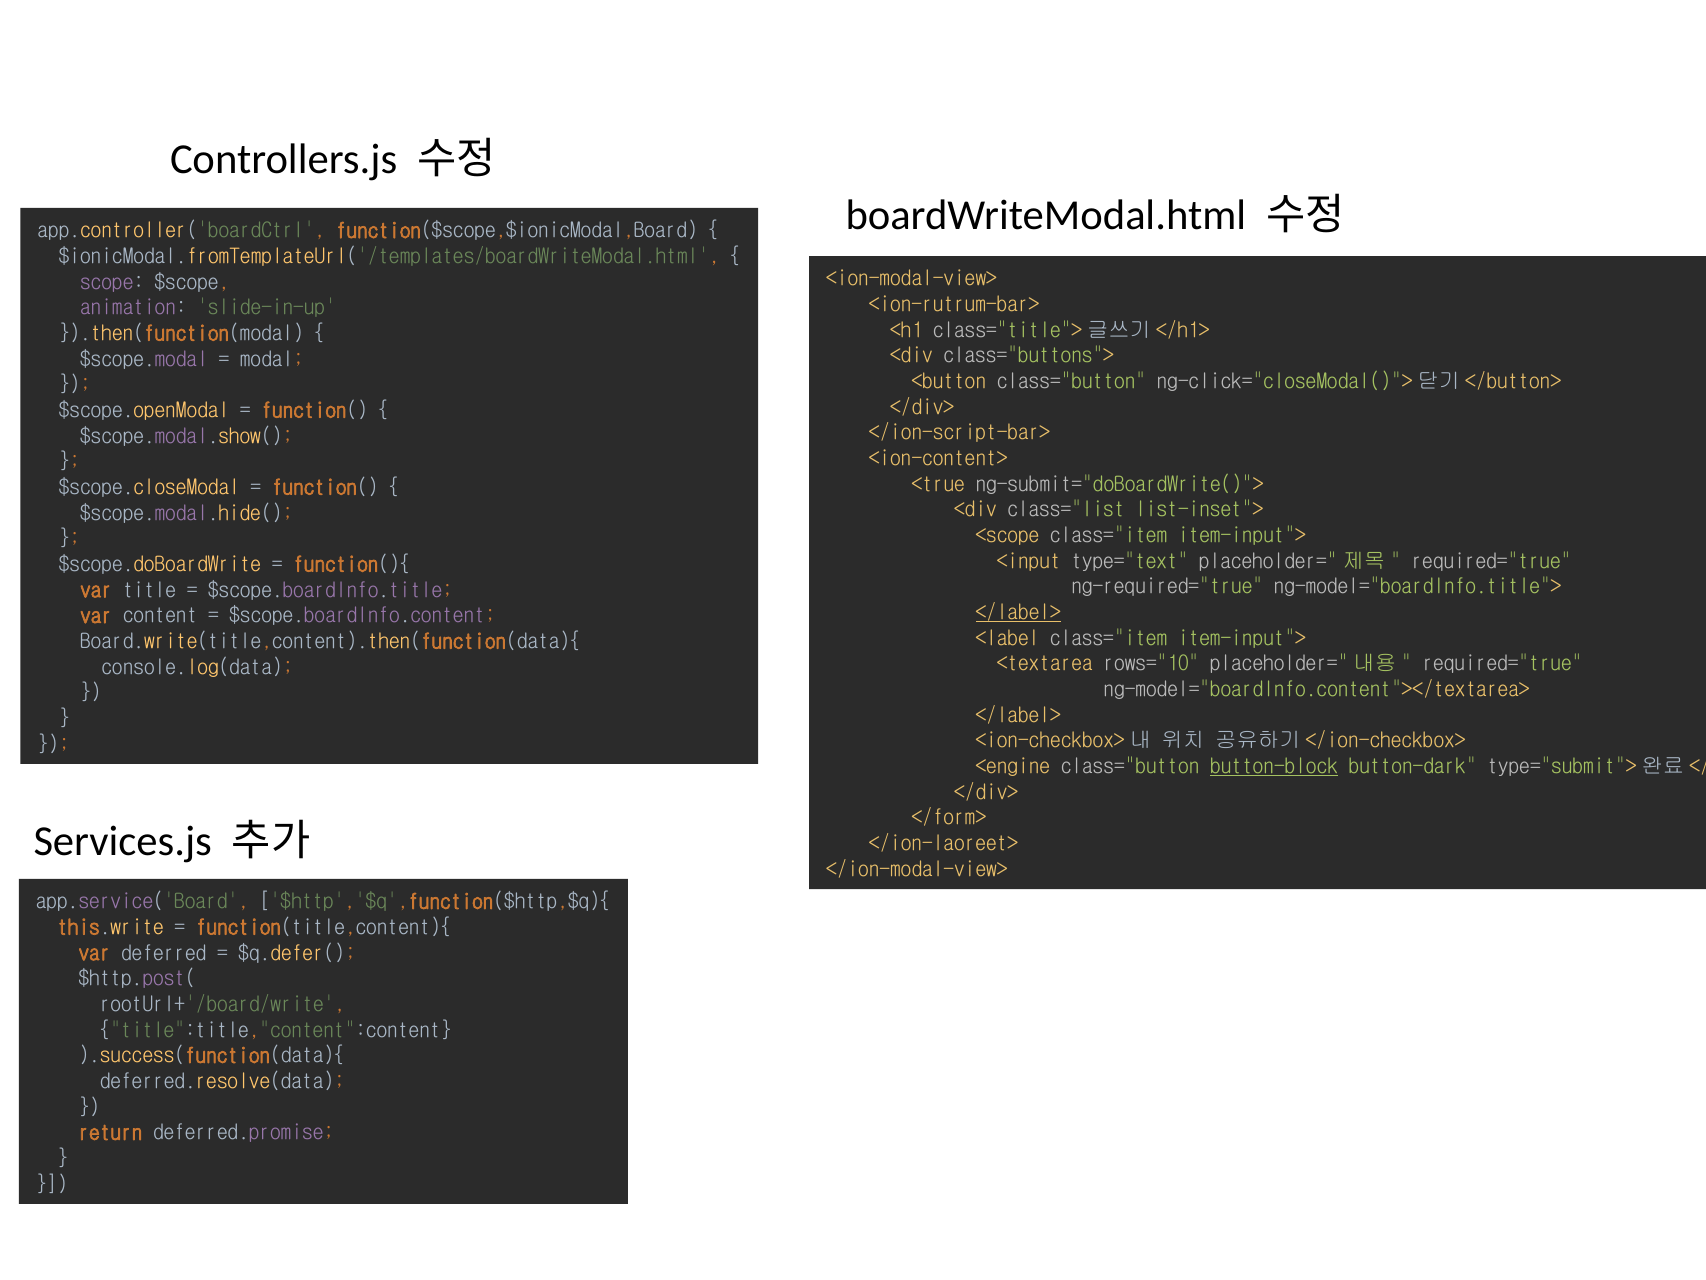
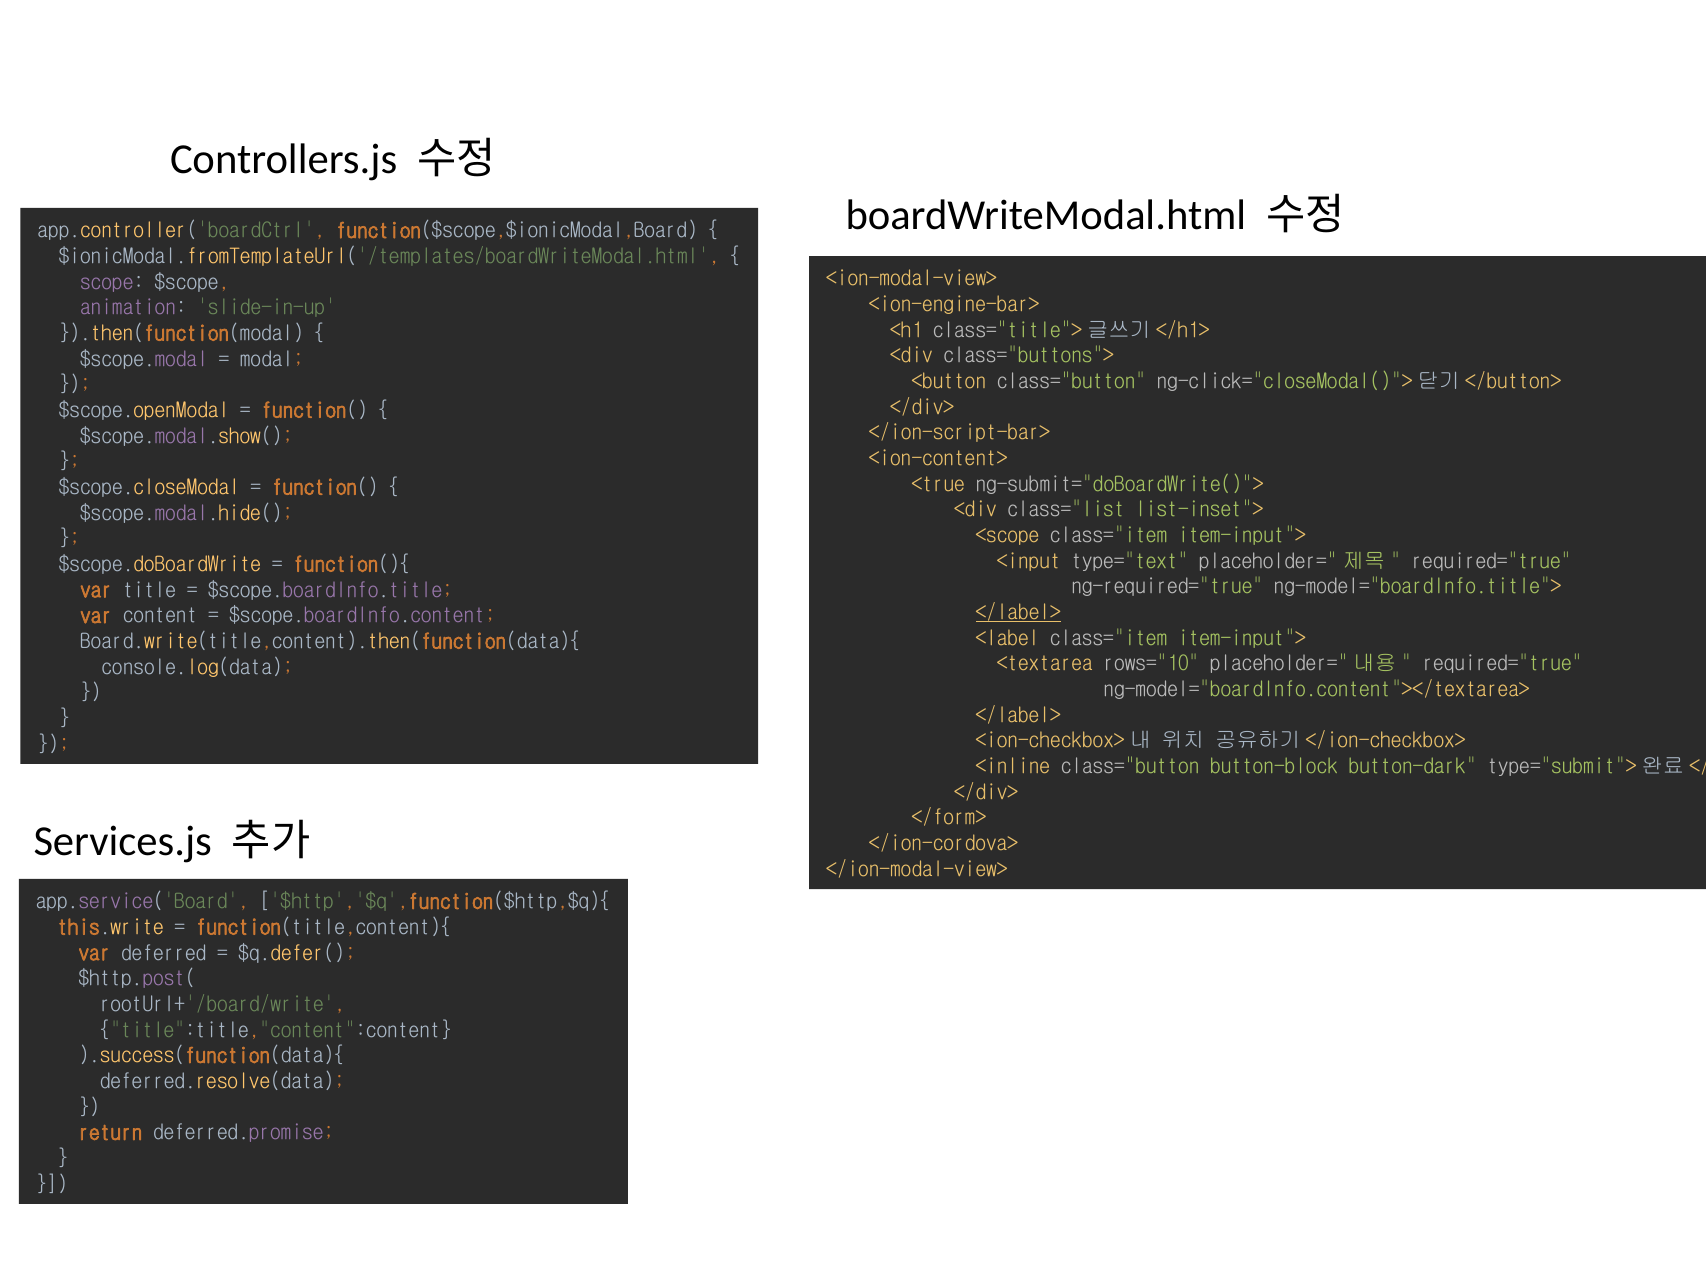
<ion-rutrum-bar>: <ion-rutrum-bar> -> <ion-engine-bar> (954, 304)
<engine: <engine -> <inline (1013, 766)
button-block underline: present -> none (1274, 766)
</ion-laoreet>: </ion-laoreet> -> </ion-cordova> (943, 843)
